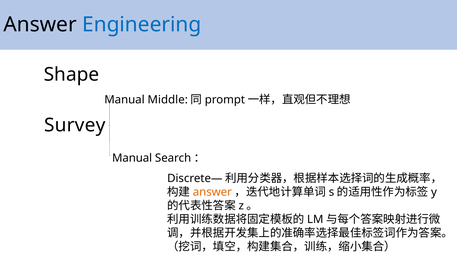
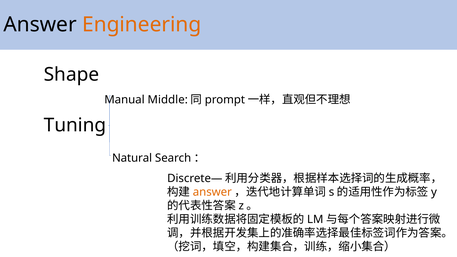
Engineering colour: blue -> orange (142, 25)
Survey: Survey -> Tuning (75, 125)
Manual: Manual -> Natural (132, 158)
